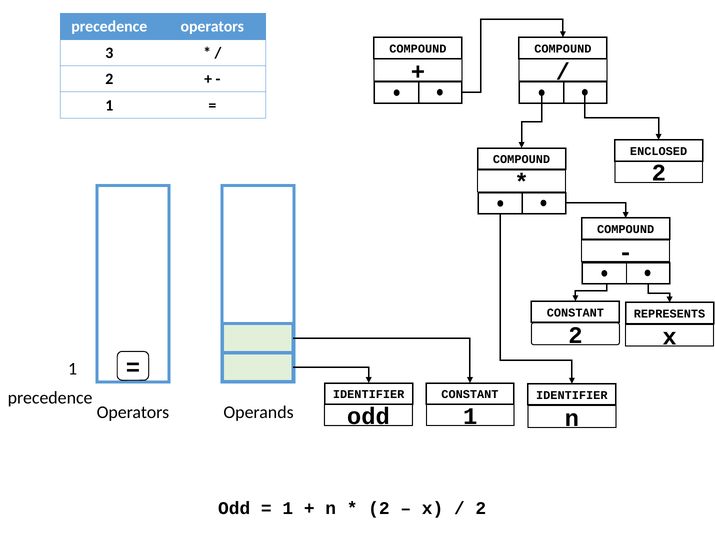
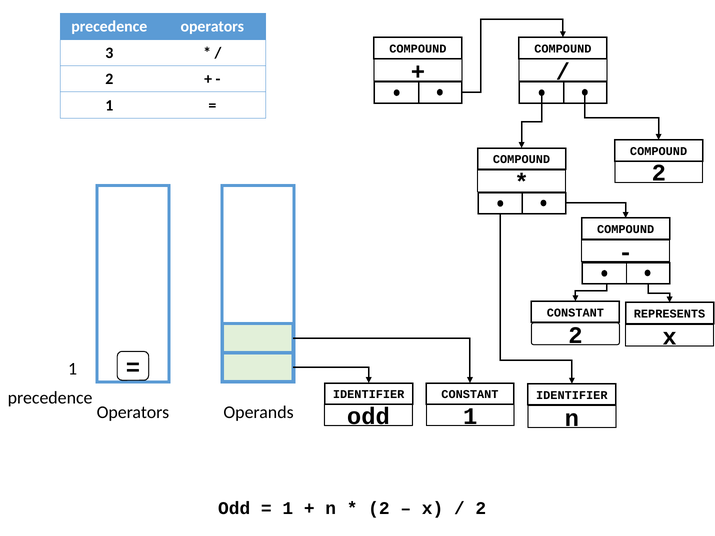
ENCLOSED: ENCLOSED -> COMPOUND (659, 151)
